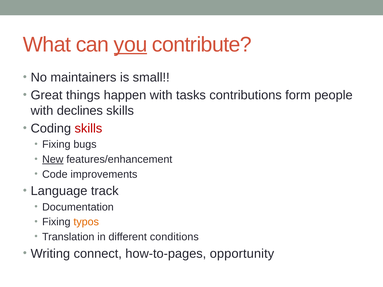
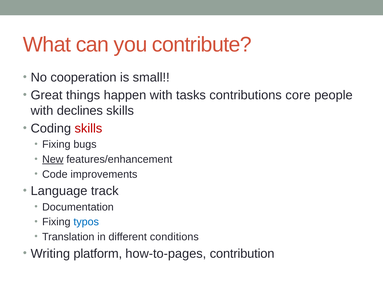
you underline: present -> none (131, 45)
maintainers: maintainers -> cooperation (83, 77)
form: form -> core (298, 95)
typos colour: orange -> blue (86, 222)
connect: connect -> platform (98, 254)
opportunity: opportunity -> contribution (242, 254)
